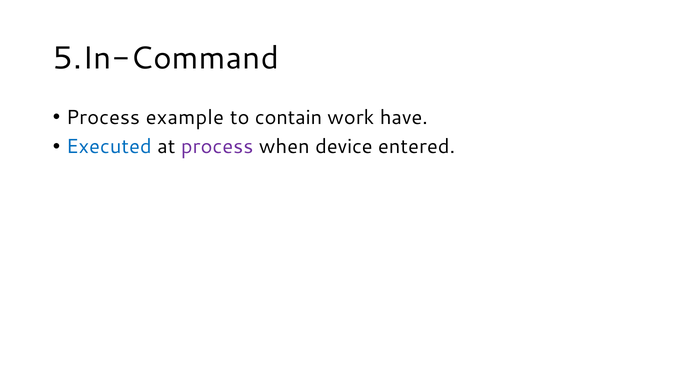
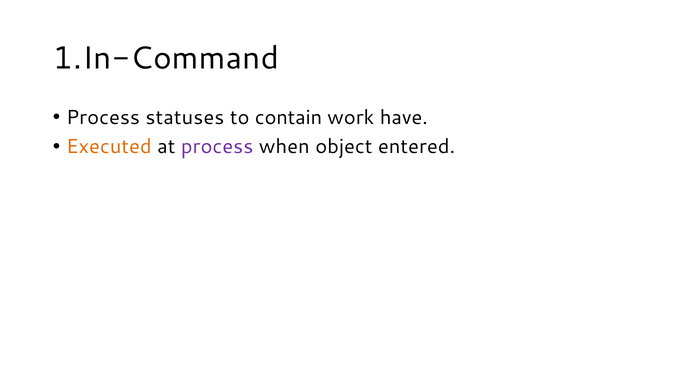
5.In-Command: 5.In-Command -> 1.In-Command (166, 58)
example: example -> statuses (185, 118)
Executed colour: blue -> orange (109, 147)
device: device -> object (344, 147)
